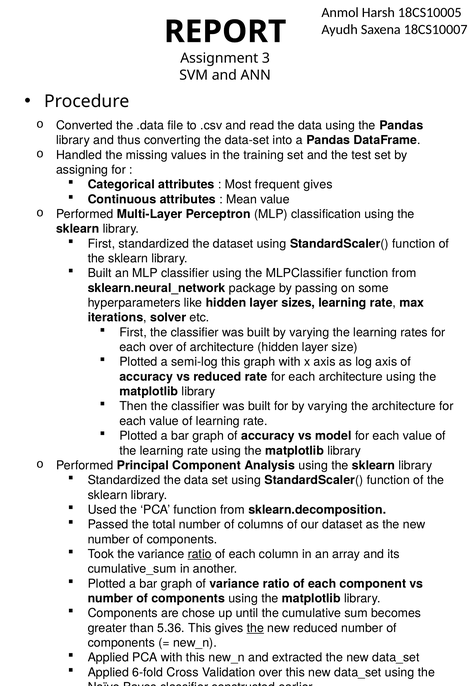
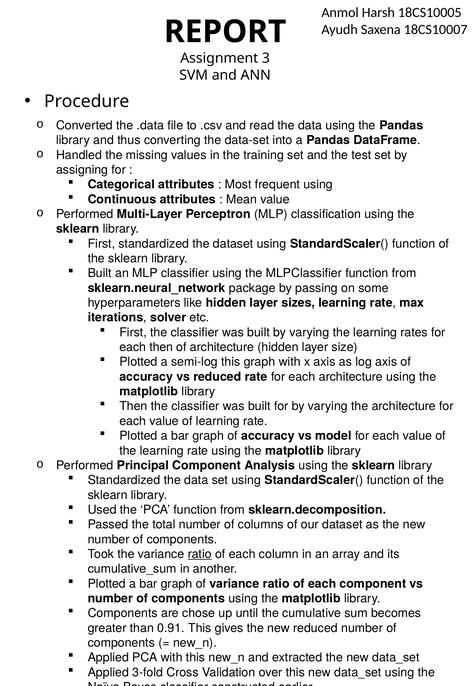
frequent gives: gives -> using (318, 185)
each over: over -> then (161, 347)
5.36: 5.36 -> 0.91 (171, 628)
the underline: present -> none (255, 628)
6-fold: 6-fold -> 3-fold (148, 672)
